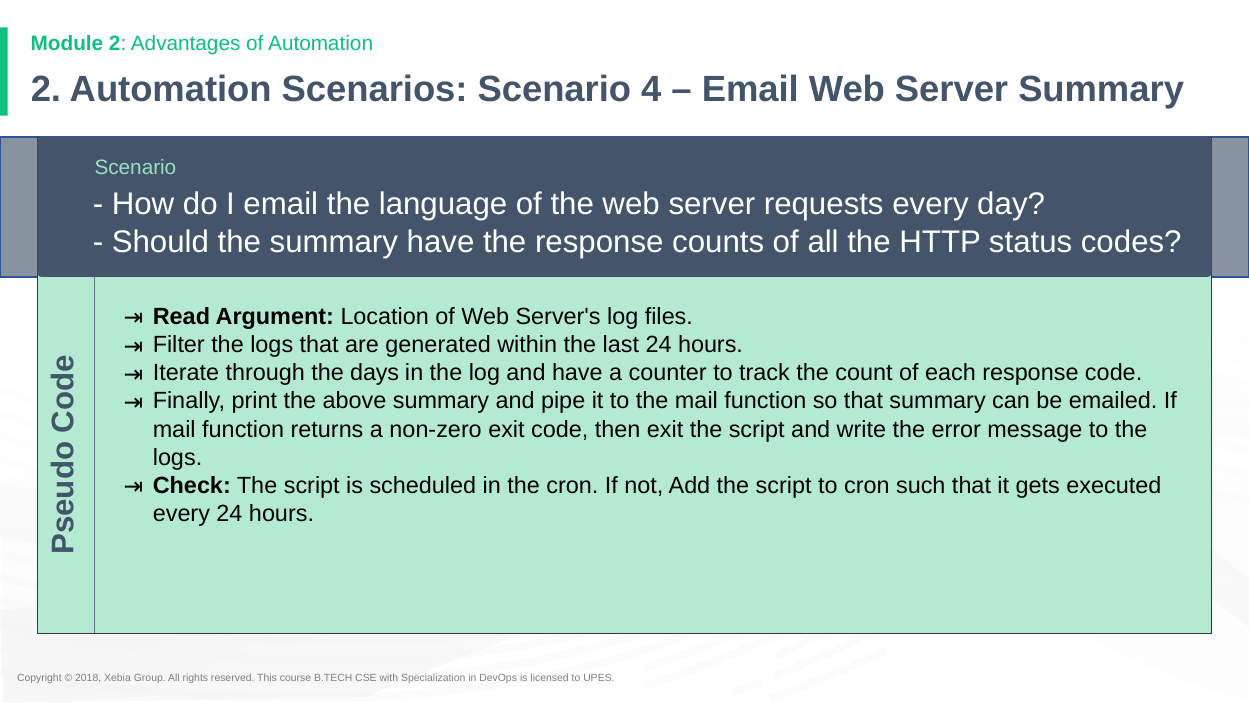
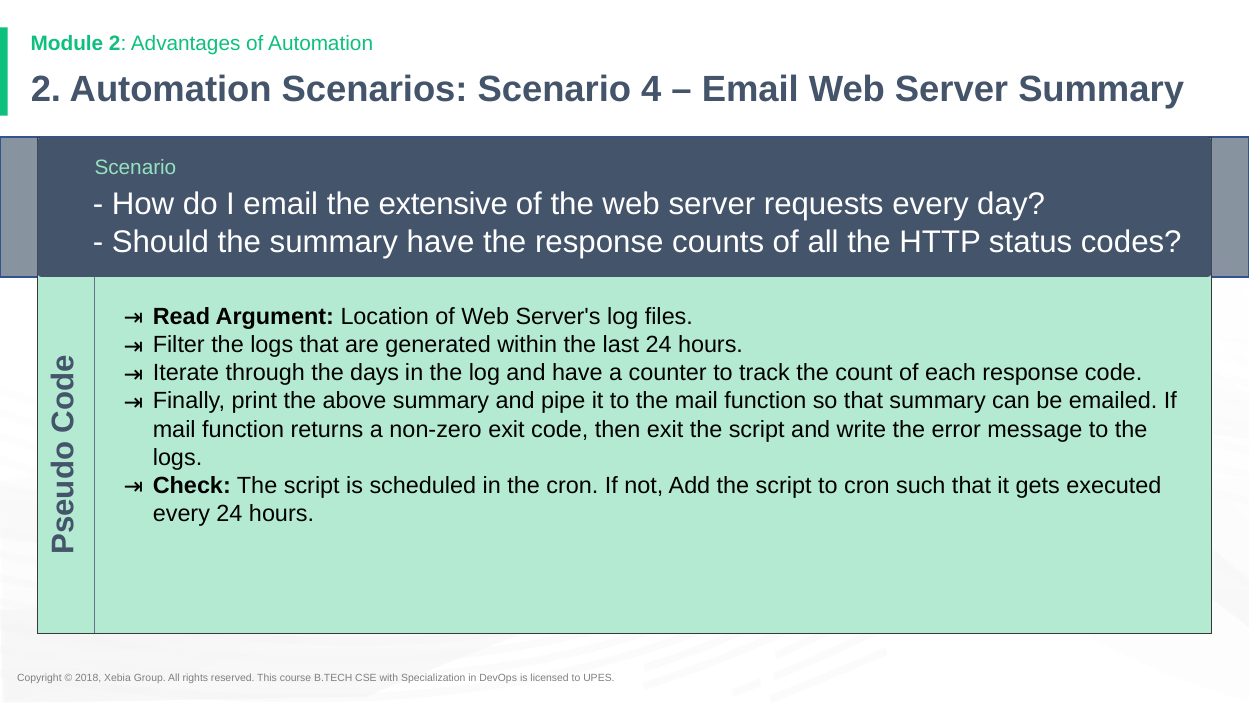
language: language -> extensive (443, 204)
